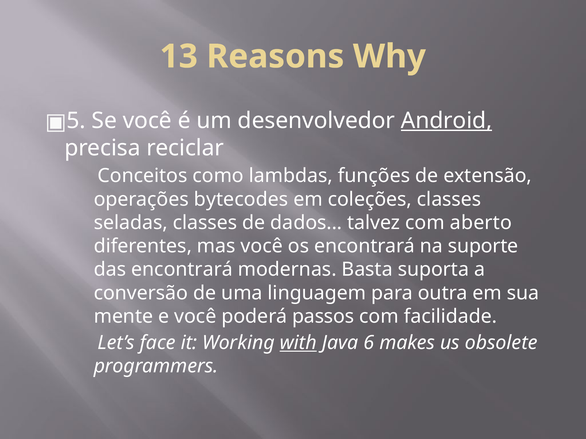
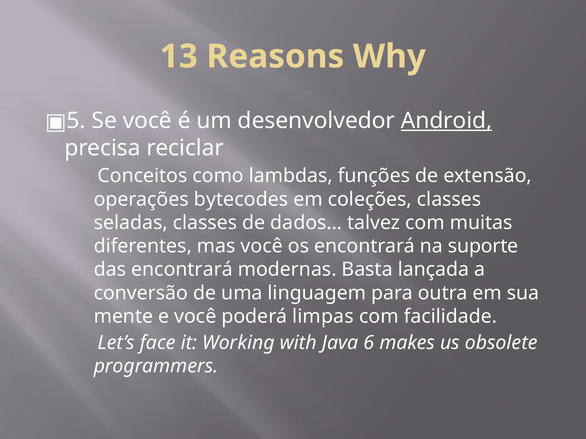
aberto: aberto -> muitas (481, 223)
suporta: suporta -> lançada (433, 270)
passos: passos -> limpas (323, 317)
with underline: present -> none (298, 343)
